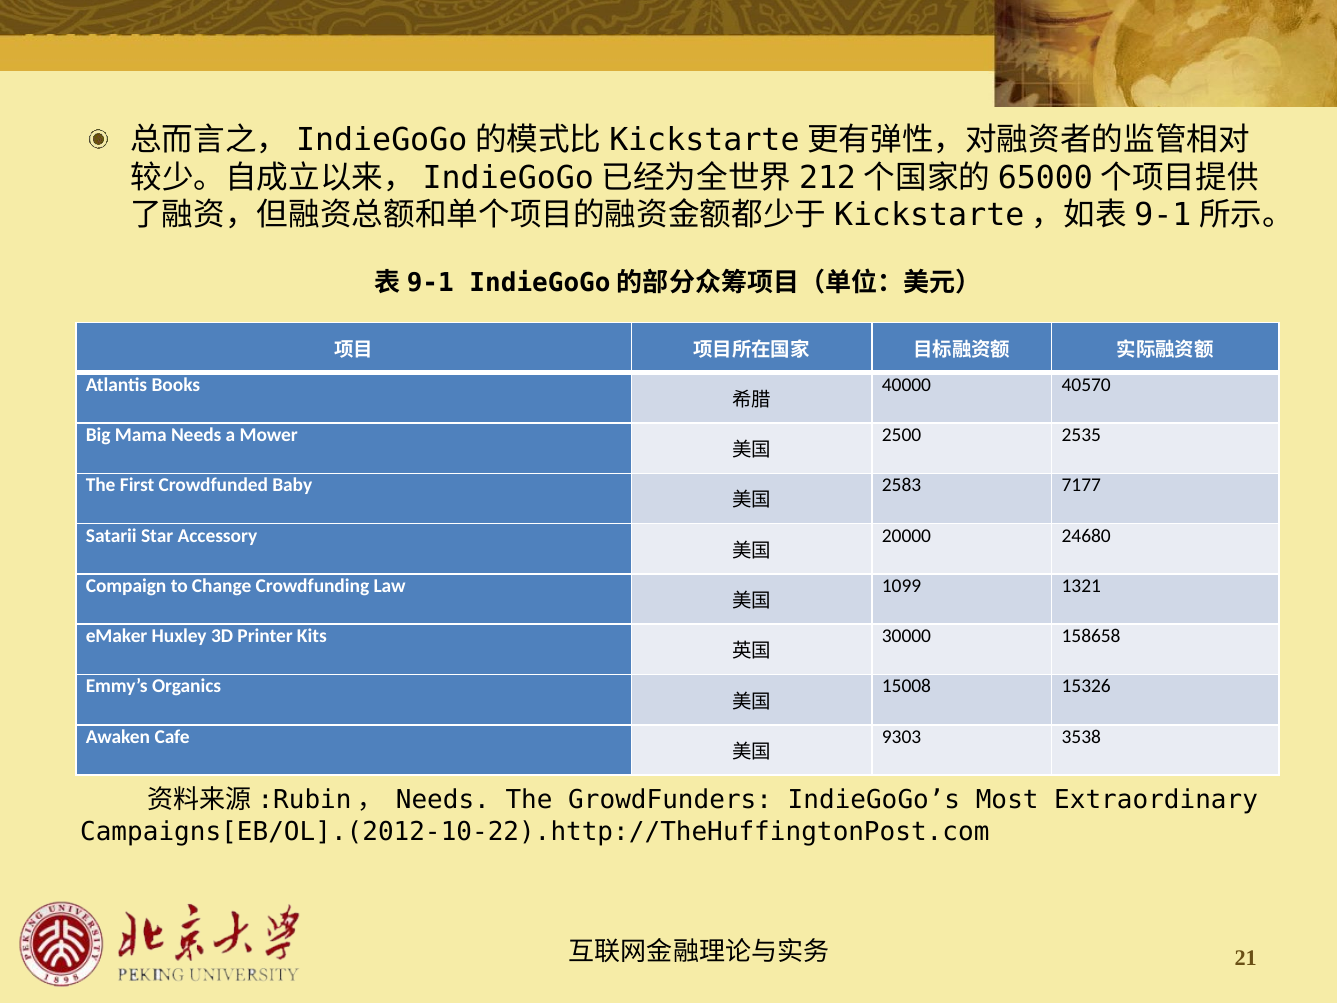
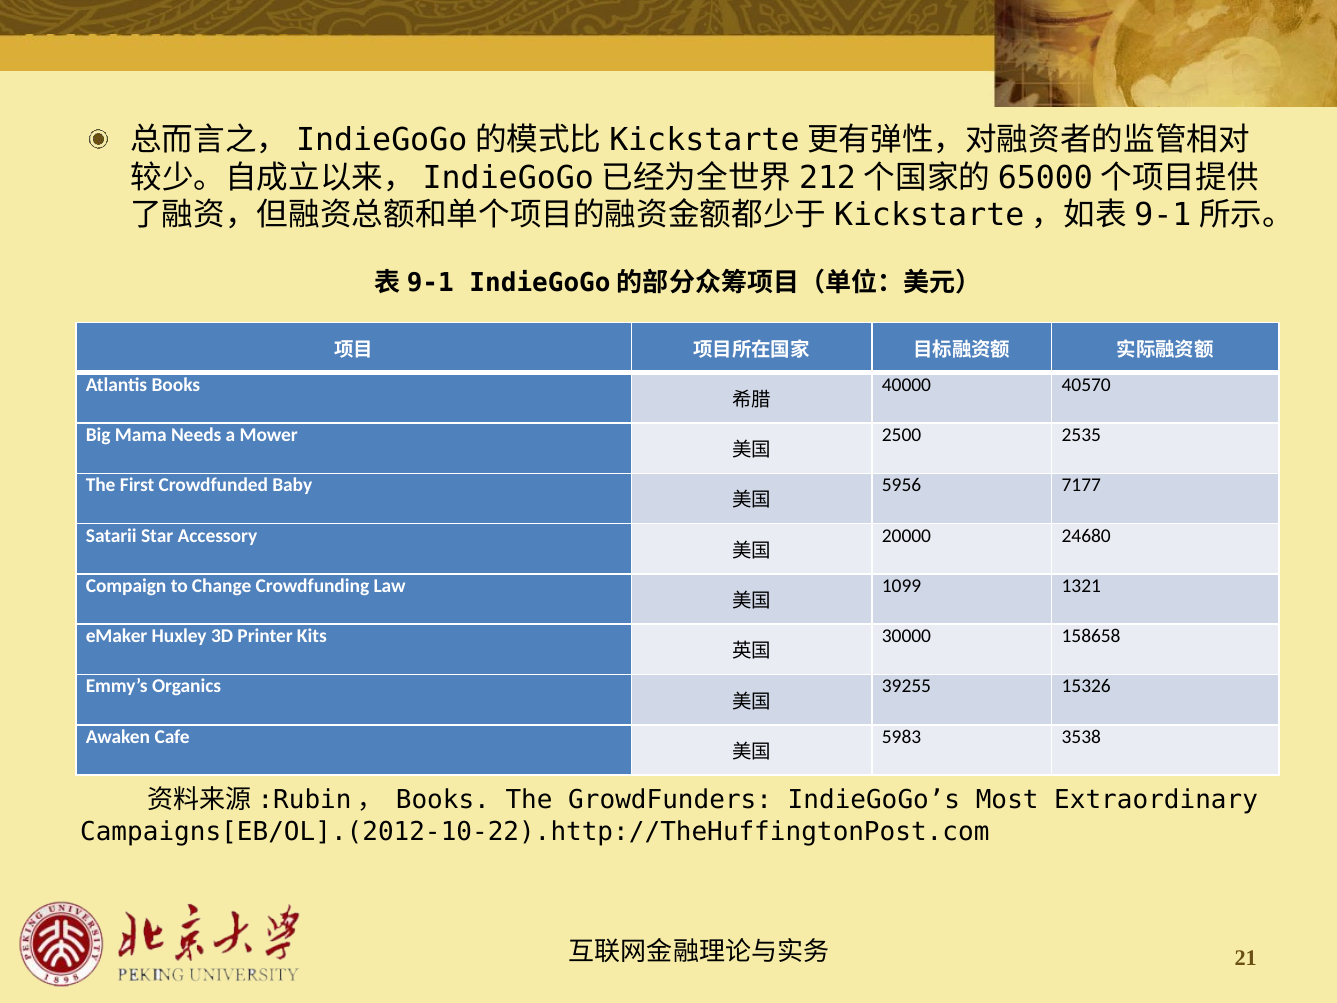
2583: 2583 -> 5956 (902, 485)
15008: 15008 -> 39255 (906, 686)
9303: 9303 -> 5983 (902, 737)
Needs: Needs -> Books (443, 800)
